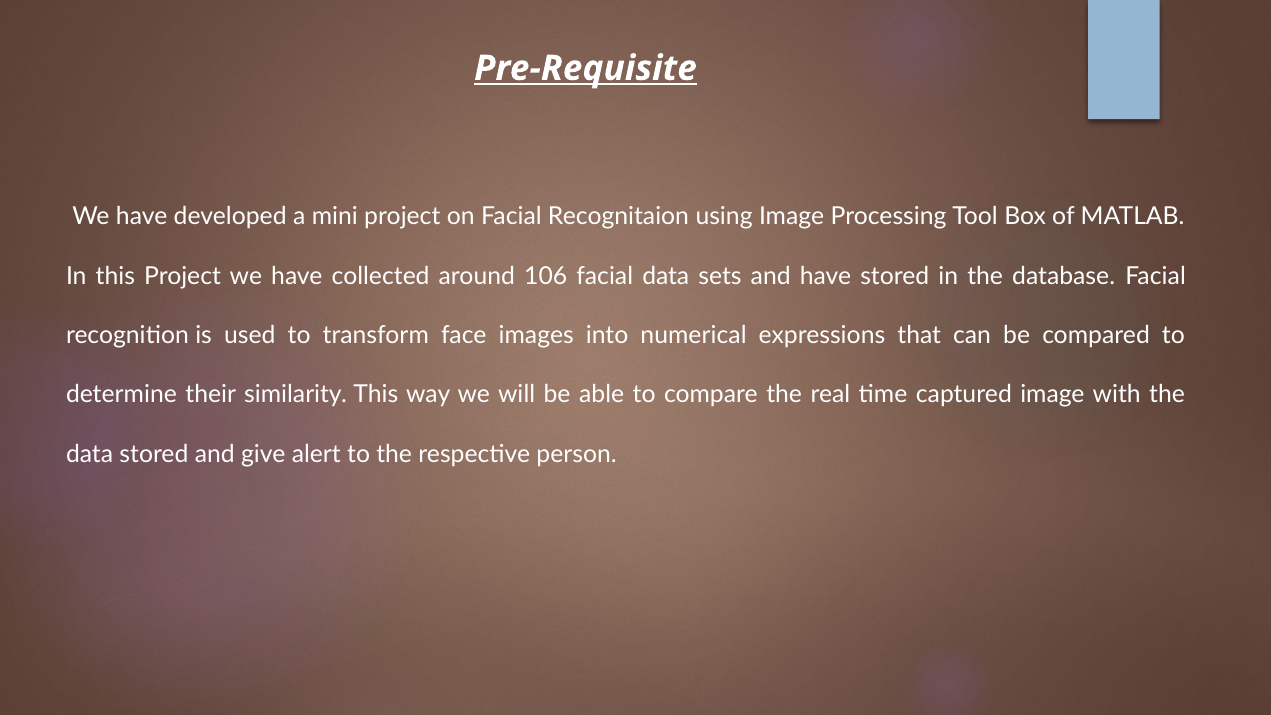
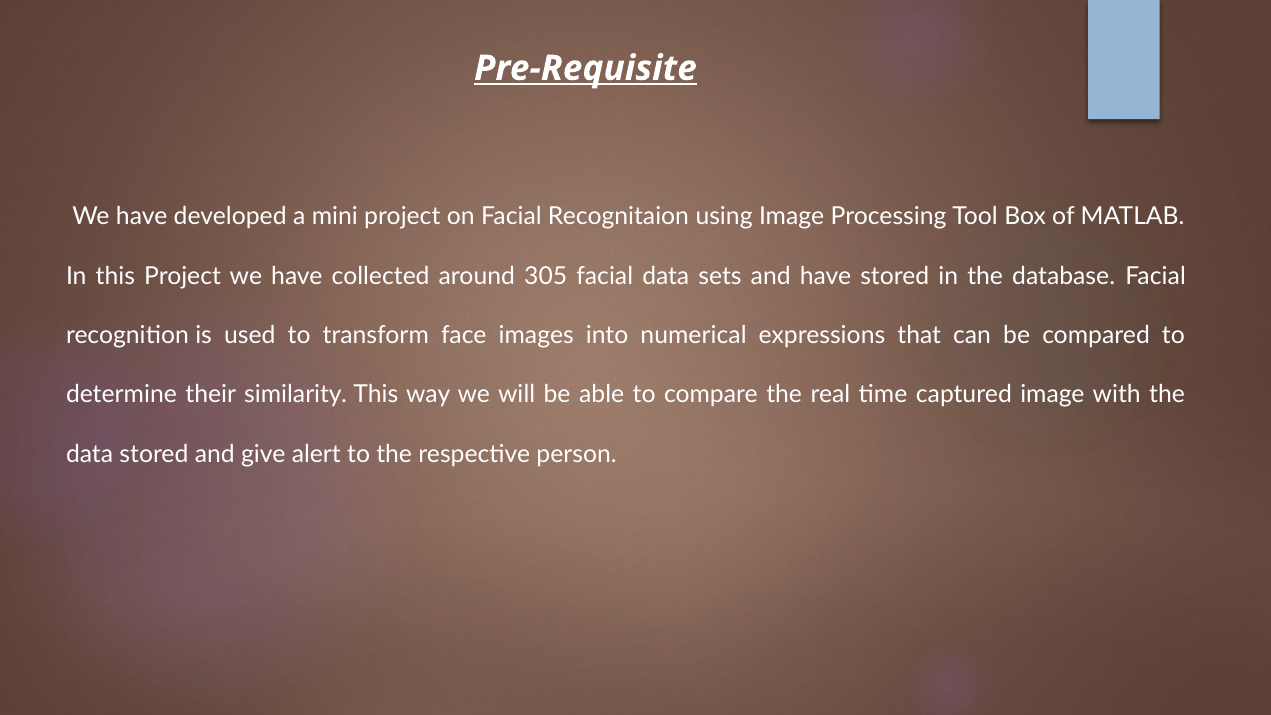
106: 106 -> 305 (546, 276)
